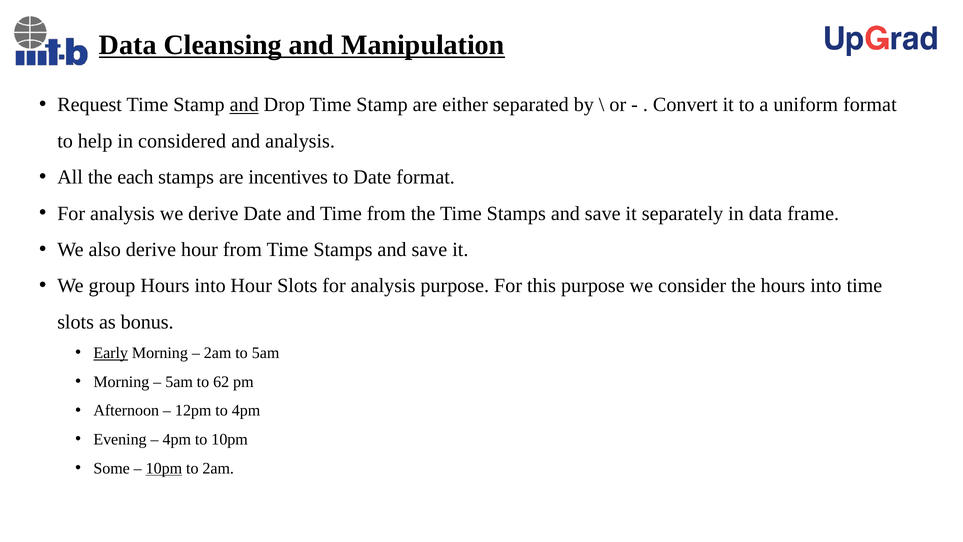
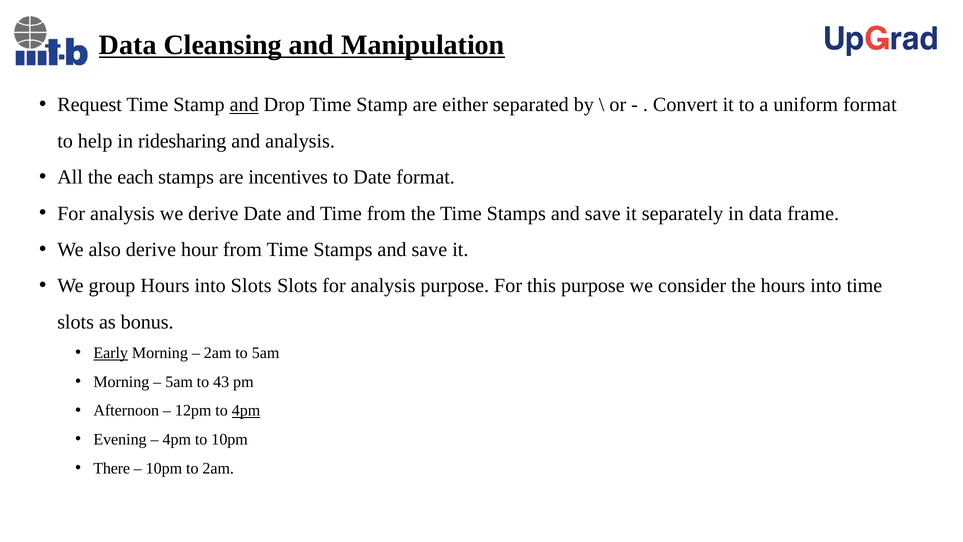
considered: considered -> ridesharing (182, 141)
into Hour: Hour -> Slots (251, 286)
62: 62 -> 43 (221, 382)
4pm underline: none -> present (246, 410)
Some: Some -> There (112, 468)
10pm underline: present -> none (164, 468)
